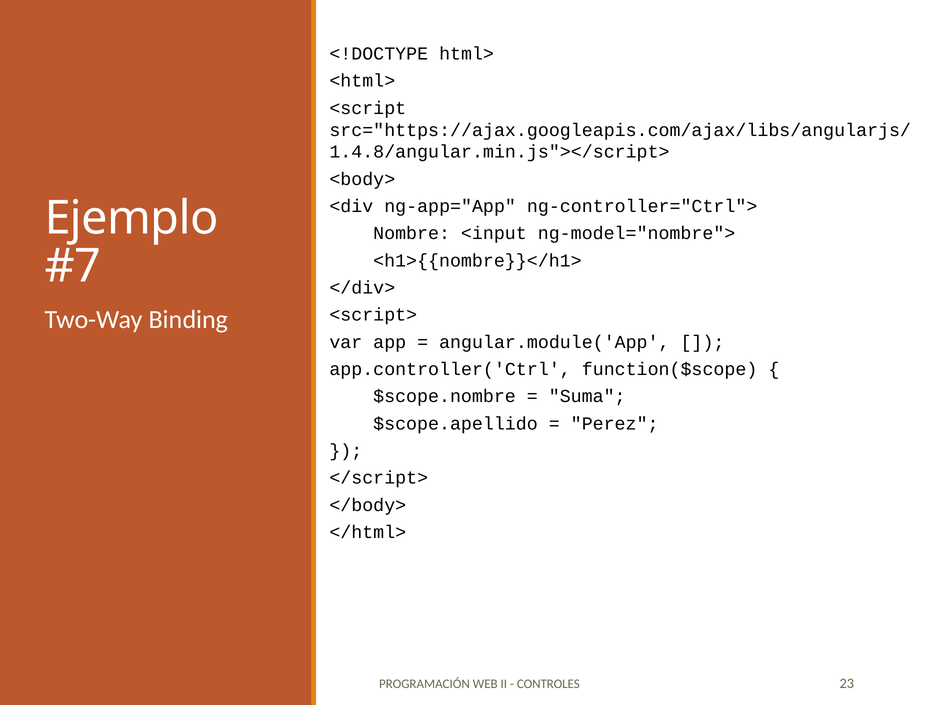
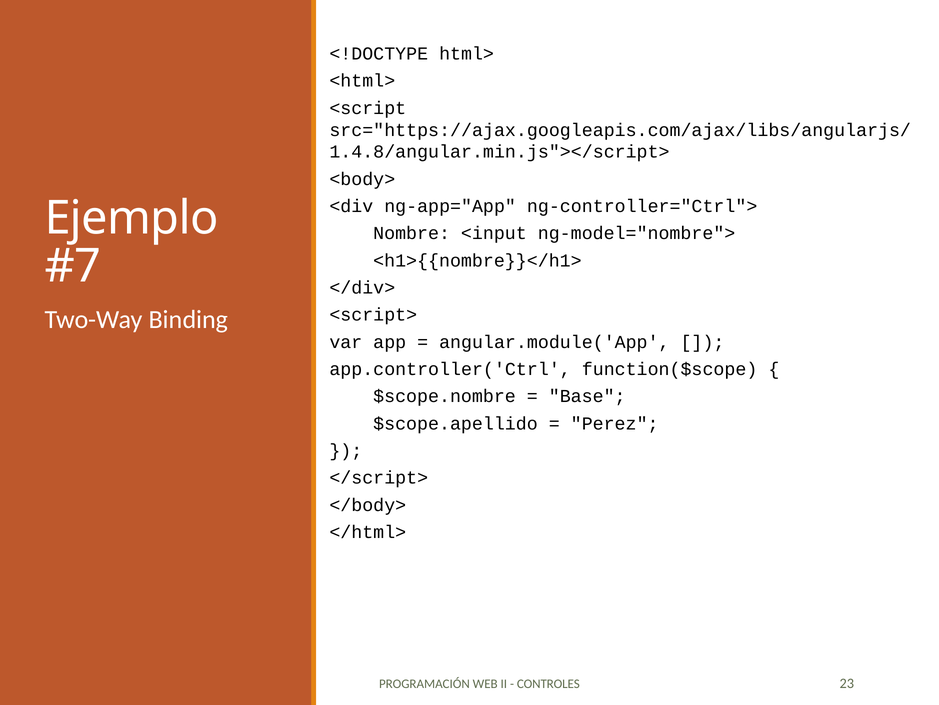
Suma: Suma -> Base (587, 396)
